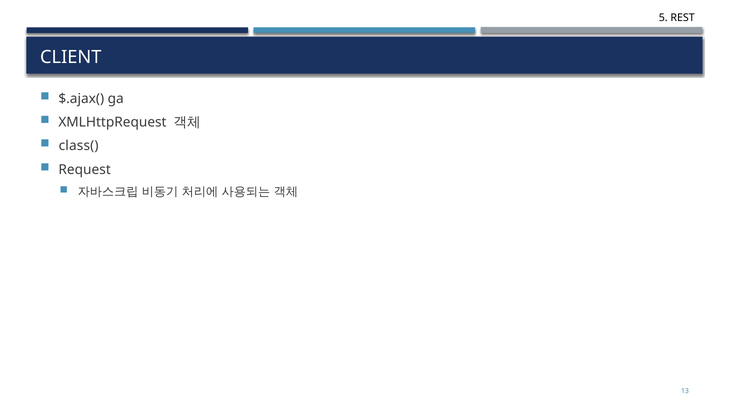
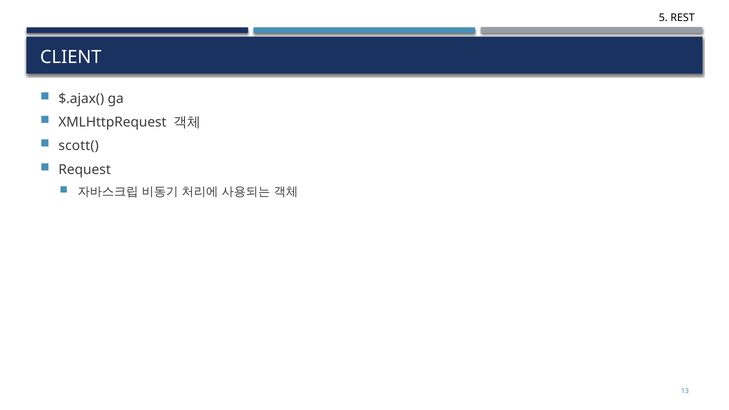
class(: class( -> scott( (79, 146)
